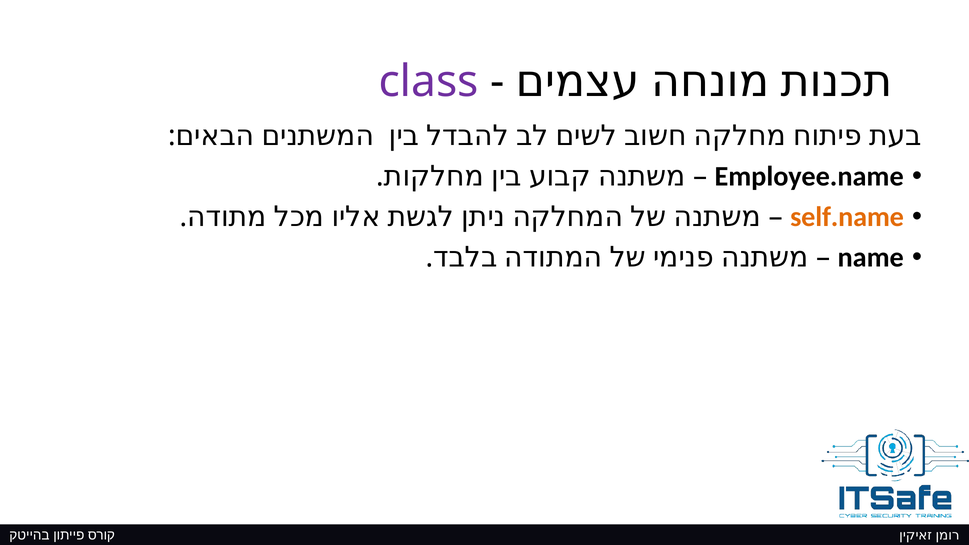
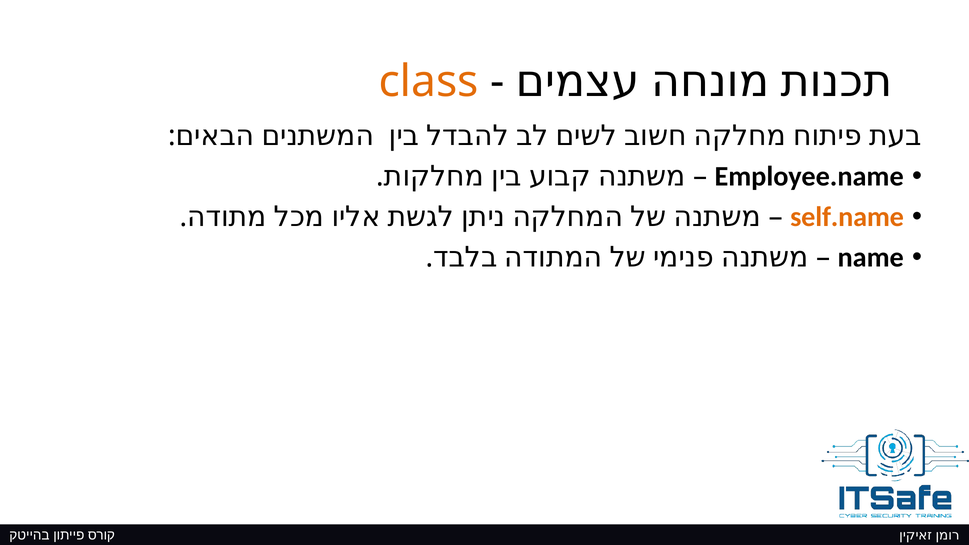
class colour: purple -> orange (429, 81)
